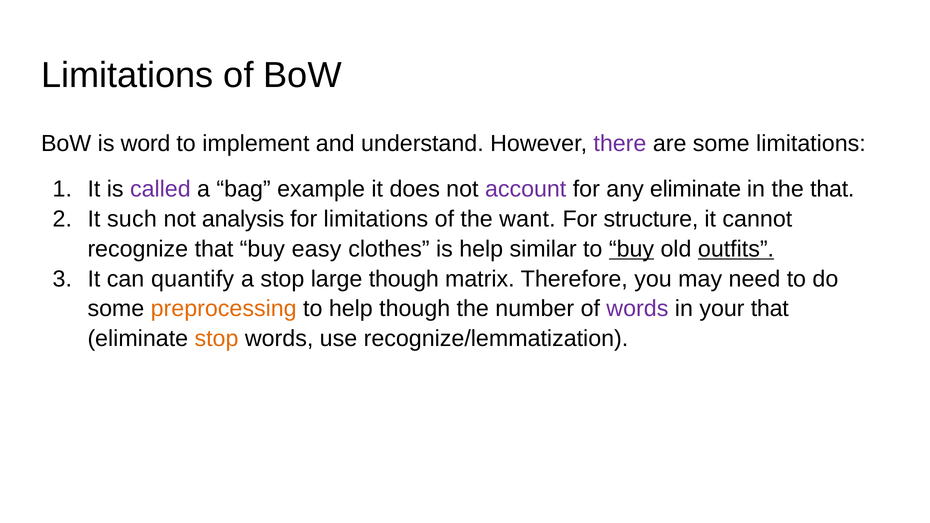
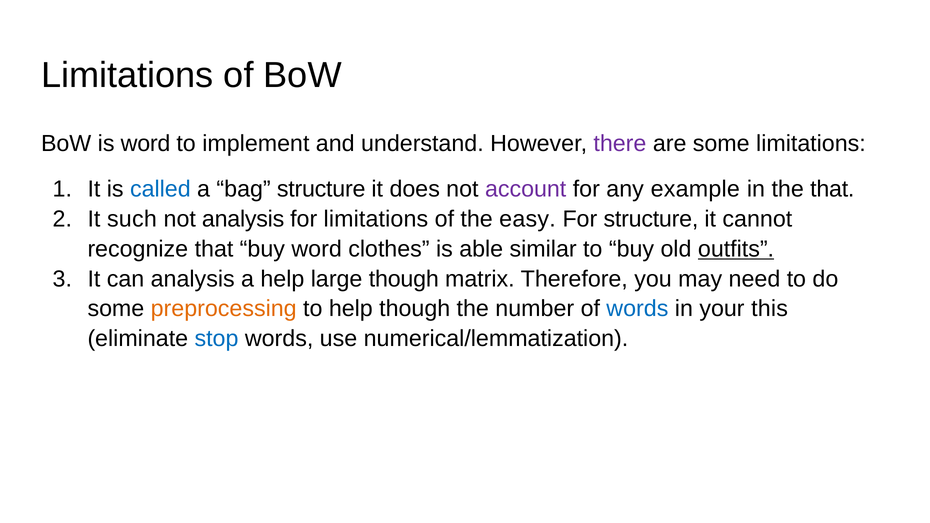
called colour: purple -> blue (160, 189)
bag example: example -> structure (321, 189)
any eliminate: eliminate -> example (695, 189)
want: want -> easy (527, 219)
buy easy: easy -> word (317, 249)
is help: help -> able (481, 249)
buy underline: present -> none (631, 249)
can quantify: quantify -> analysis (193, 279)
a stop: stop -> help (282, 279)
words colour: purple -> blue (637, 309)
your that: that -> this (770, 309)
stop colour: orange -> blue (216, 339)
recognize/lemmatization: recognize/lemmatization -> numerical/lemmatization (496, 339)
